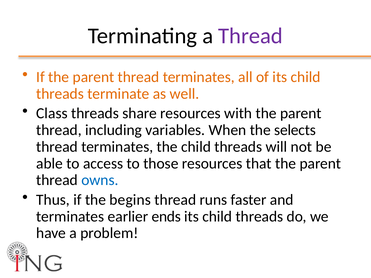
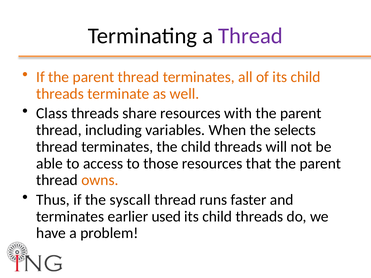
owns colour: blue -> orange (100, 180)
begins: begins -> syscall (130, 200)
ends: ends -> used (166, 217)
